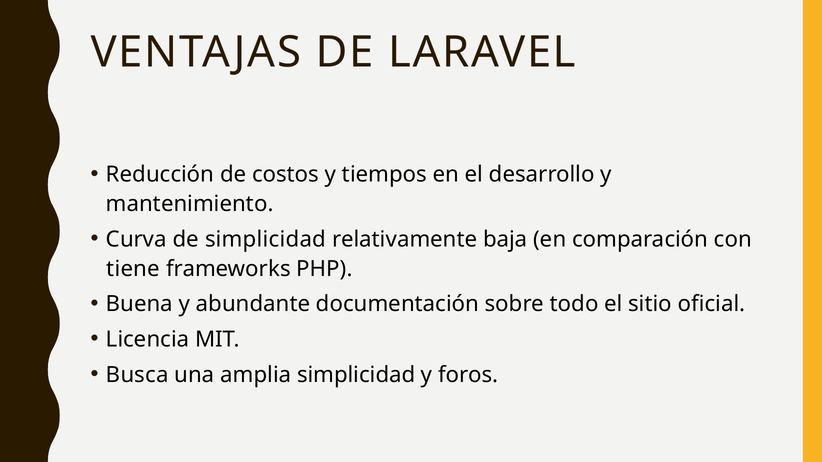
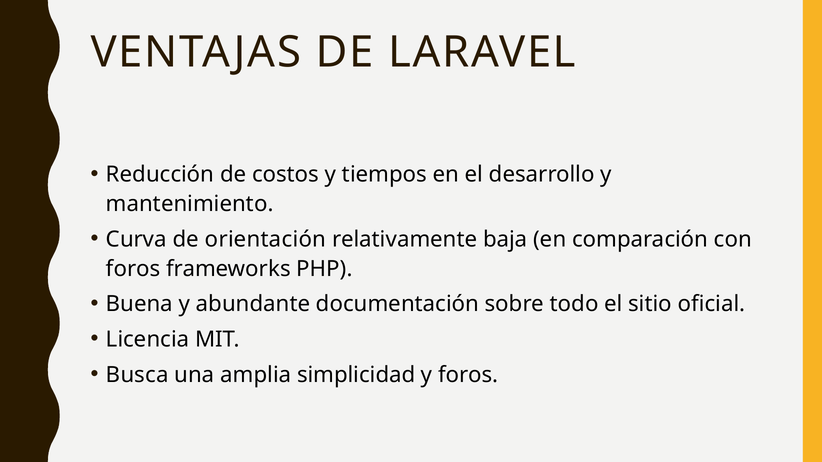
de simplicidad: simplicidad -> orientación (265, 240)
tiene: tiene -> foros (133, 269)
